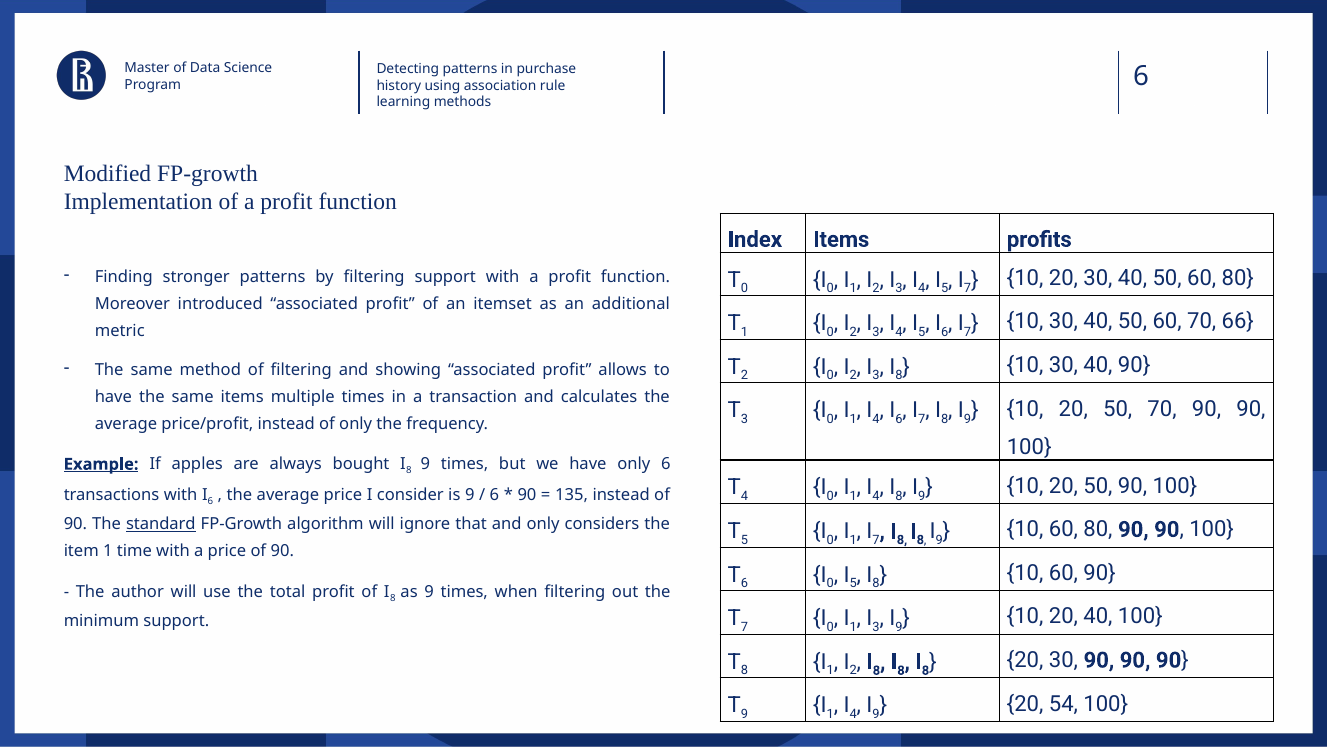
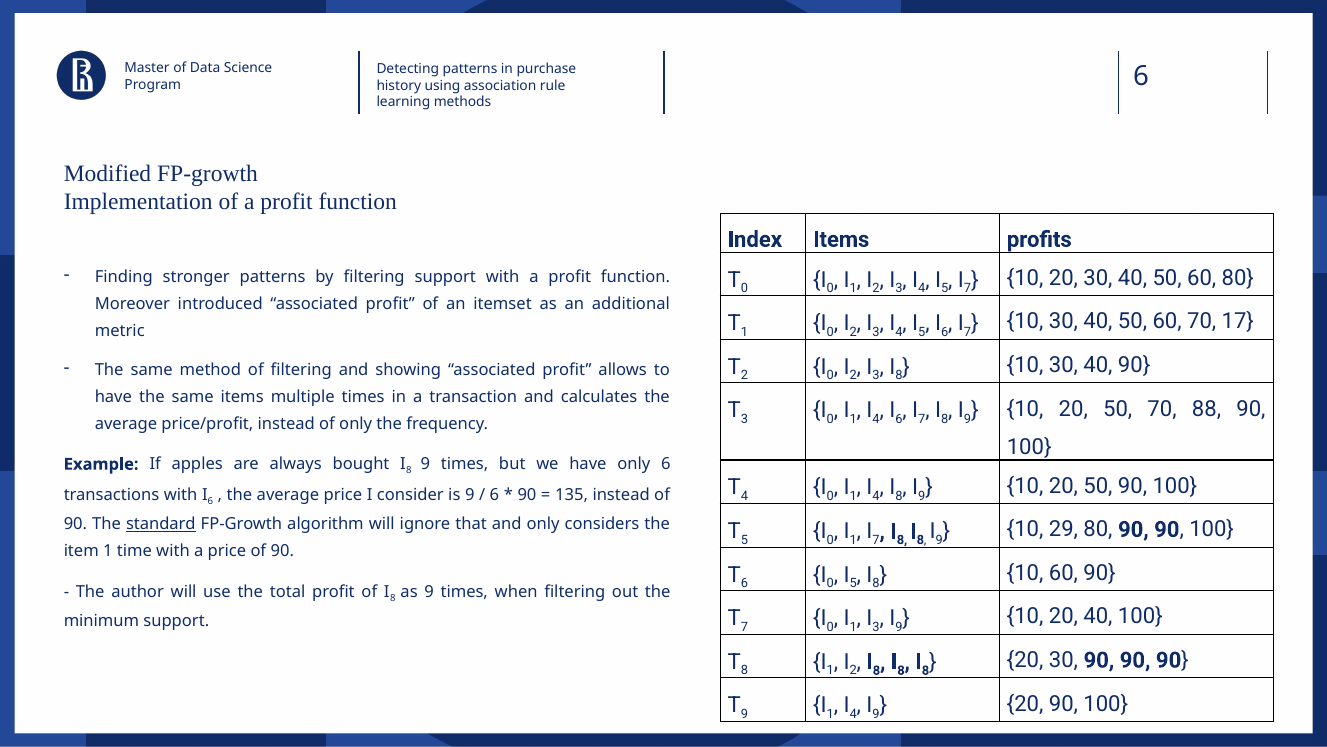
66: 66 -> 17 (1238, 321)
70 90: 90 -> 88 (1207, 408)
Example underline: present -> none (101, 464)
60: 60 -> 29 (1063, 529)
20 54: 54 -> 90 (1063, 703)
